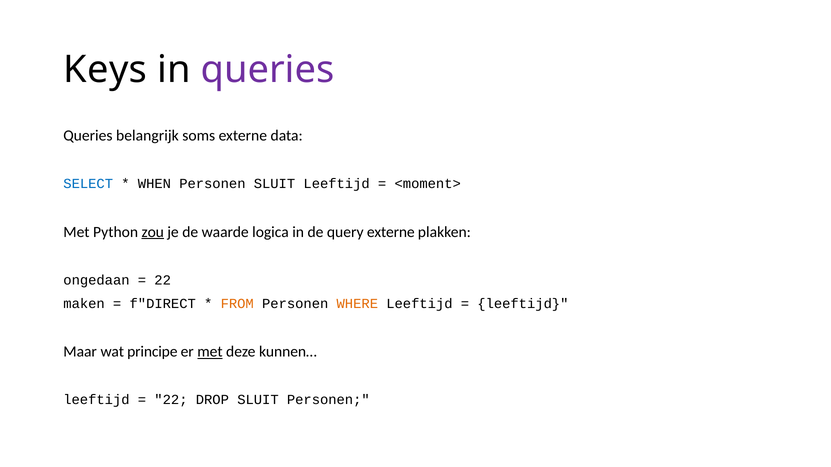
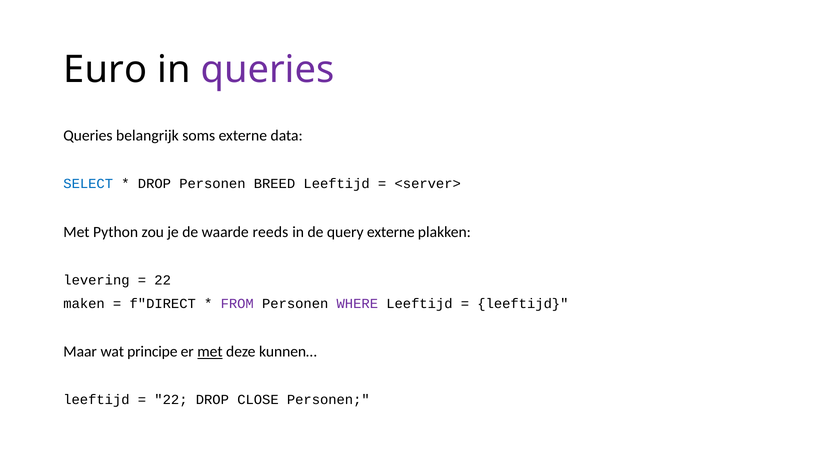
Keys: Keys -> Euro (105, 70)
WHEN: WHEN -> DROP (154, 184)
Personen SLUIT: SLUIT -> BREED (274, 184)
<moment>: <moment> -> <server> (428, 184)
zou underline: present -> none (153, 232)
logica: logica -> reeds (270, 232)
ongedaan: ongedaan -> levering (96, 280)
FROM colour: orange -> purple (237, 304)
WHERE colour: orange -> purple (357, 304)
DROP SLUIT: SLUIT -> CLOSE (258, 400)
